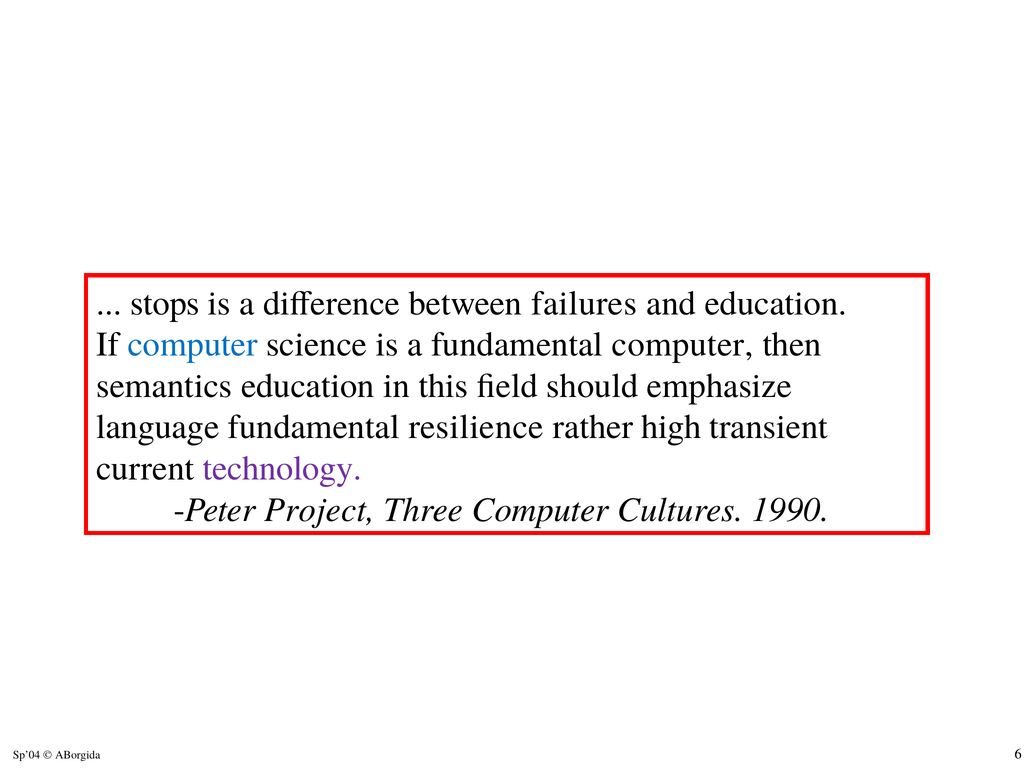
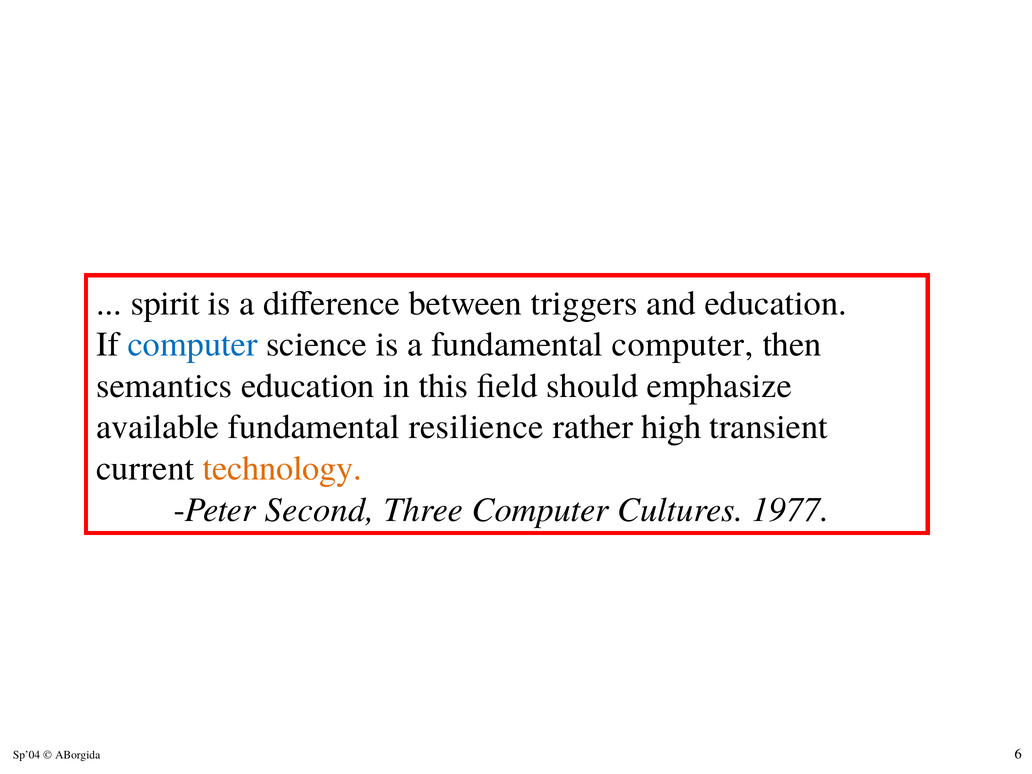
stops: stops -> spirit (165, 303)
failures: failures -> triggers (584, 303)
language: language -> available (158, 427)
technology colour: purple -> orange (282, 468)
Project: Project -> Second (320, 510)
1990: 1990 -> 1977 (791, 510)
